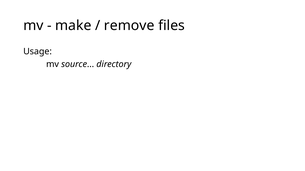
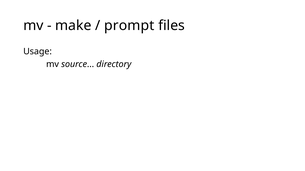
remove: remove -> prompt (129, 26)
